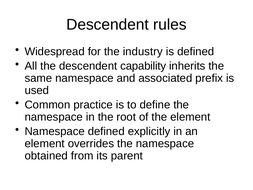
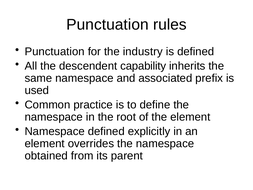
Descendent: Descendent -> Punctuation (108, 24)
Widespread: Widespread -> Punctuation (55, 52)
